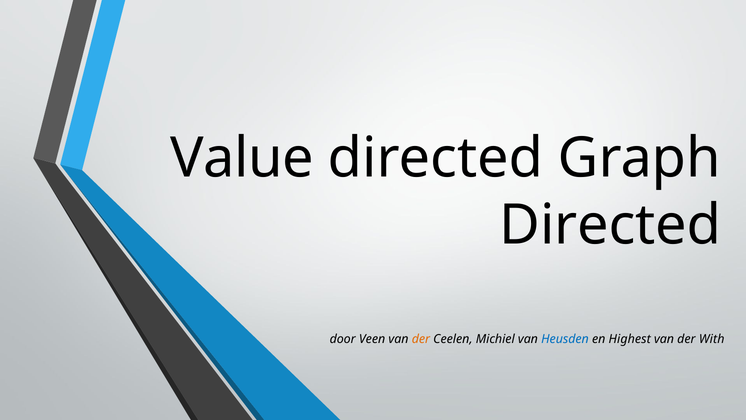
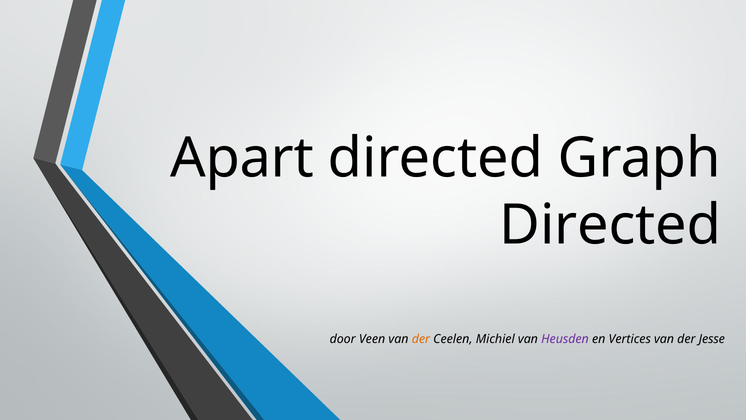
Value: Value -> Apart (242, 158)
Heusden colour: blue -> purple (565, 339)
Highest: Highest -> Vertices (630, 339)
With: With -> Jesse (712, 339)
